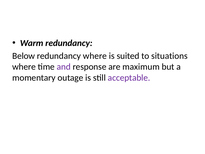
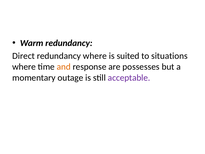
Below: Below -> Direct (24, 56)
and colour: purple -> orange (64, 67)
maximum: maximum -> possesses (141, 67)
